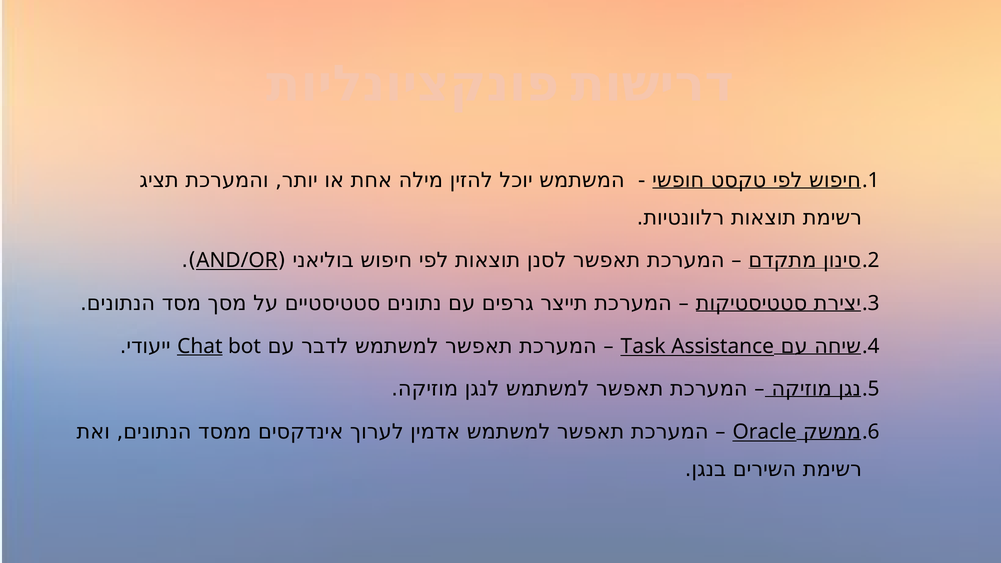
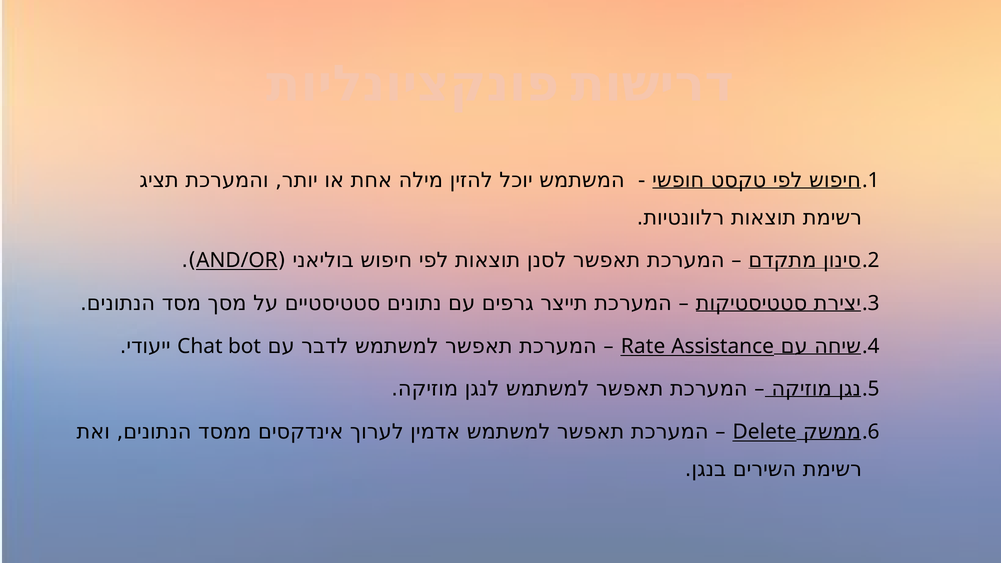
Chat underline: present -> none (200, 346)
Task: Task -> Rate (643, 346)
Oracle: Oracle -> Delete (764, 432)
